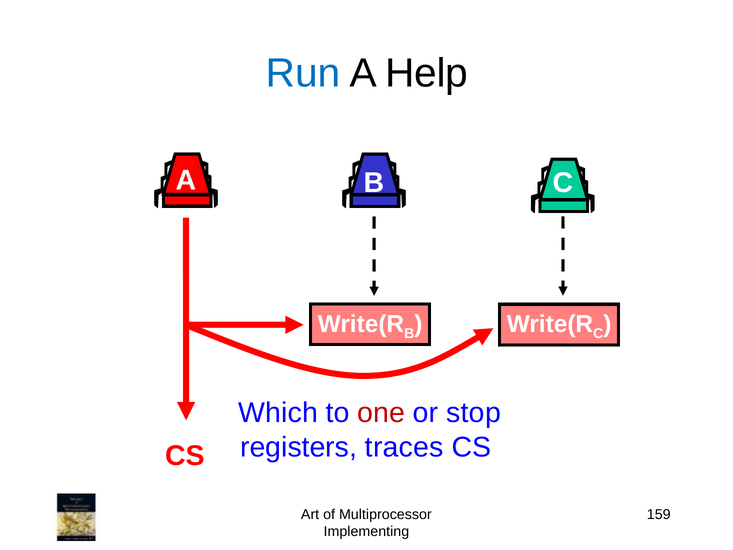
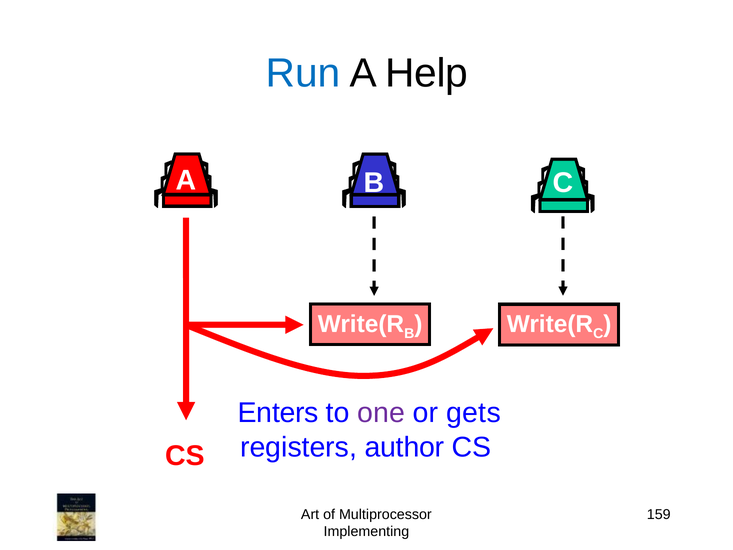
Which: Which -> Enters (278, 413)
one colour: red -> purple (381, 413)
stop: stop -> gets (474, 413)
traces: traces -> author (405, 447)
